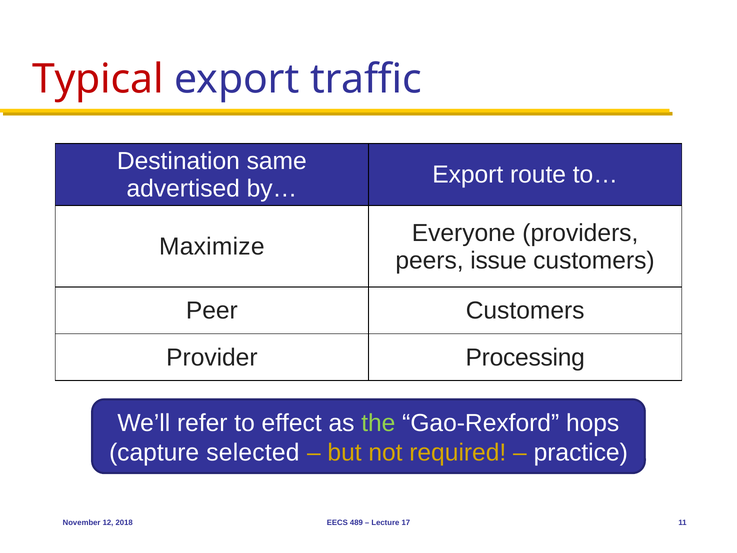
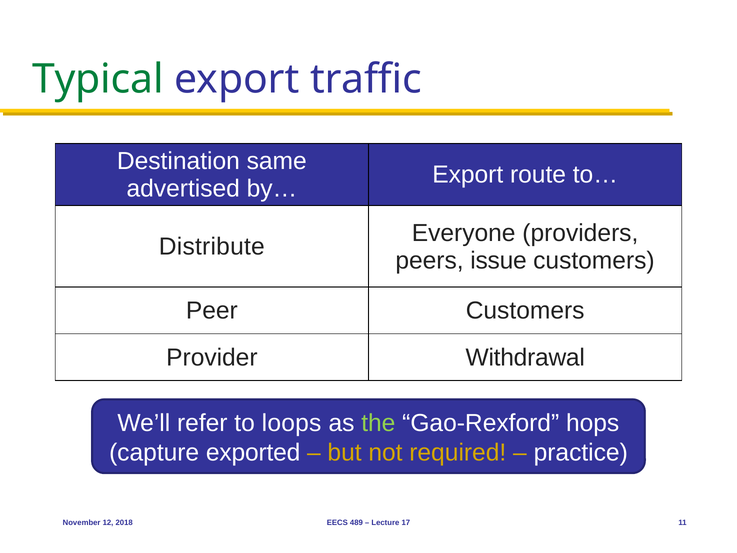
Typical colour: red -> green (98, 79)
Maximize: Maximize -> Distribute (212, 247)
Processing: Processing -> Withdrawal (525, 357)
effect: effect -> loops (292, 423)
selected: selected -> exported (253, 452)
